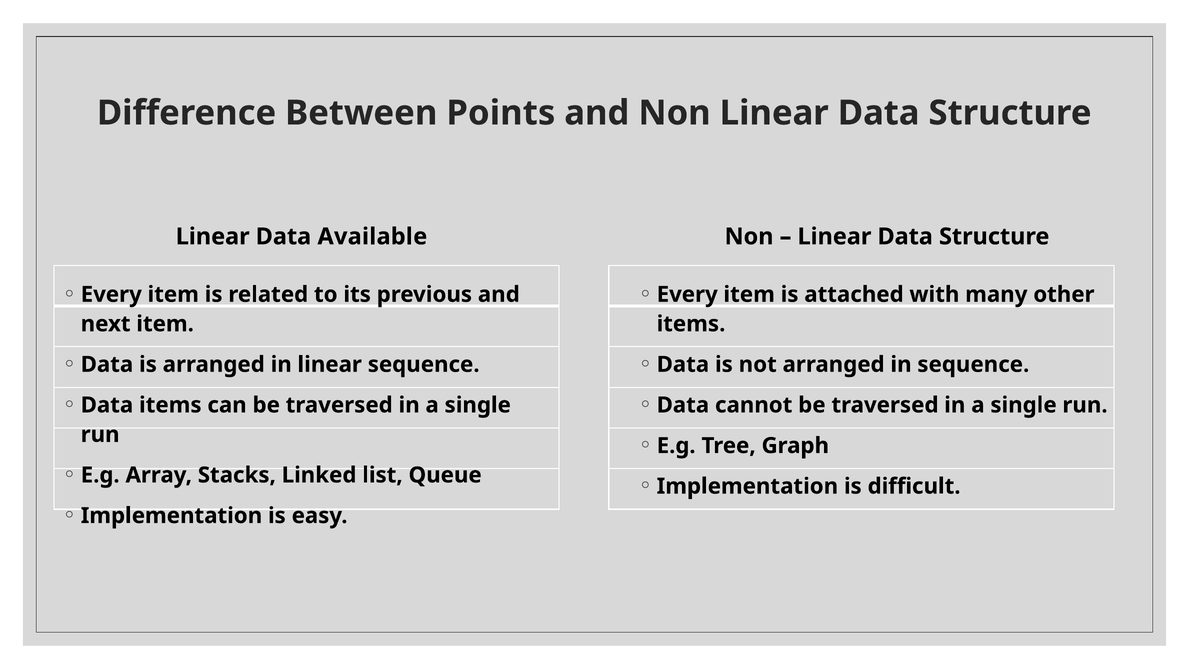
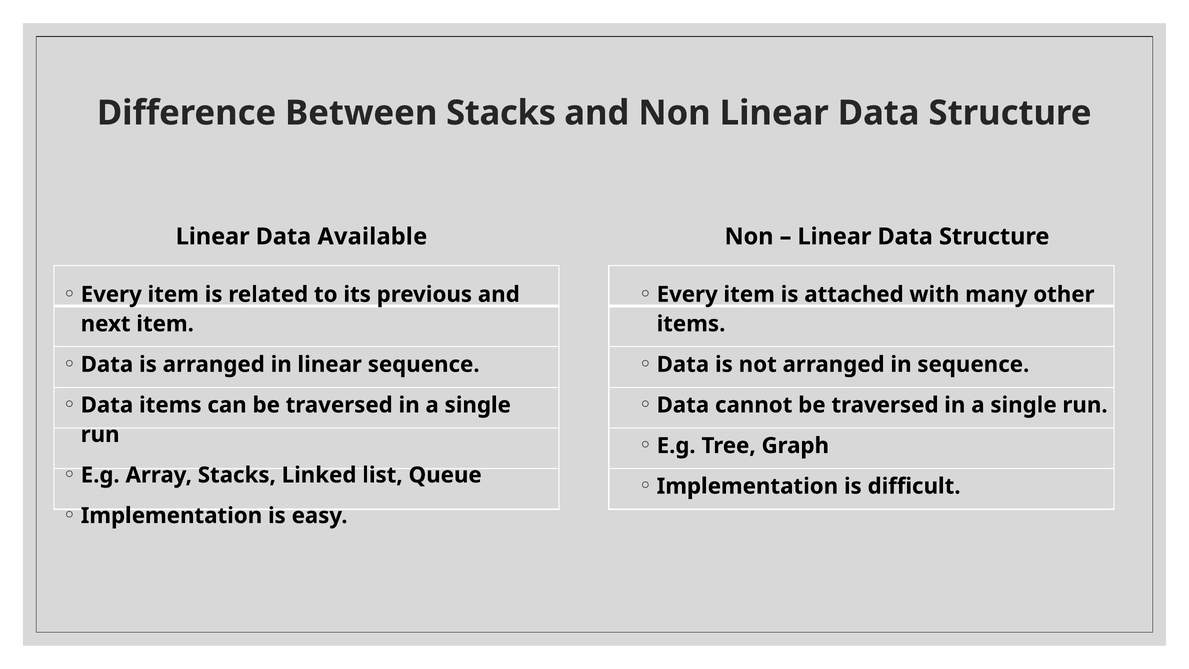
Between Points: Points -> Stacks (501, 113)
